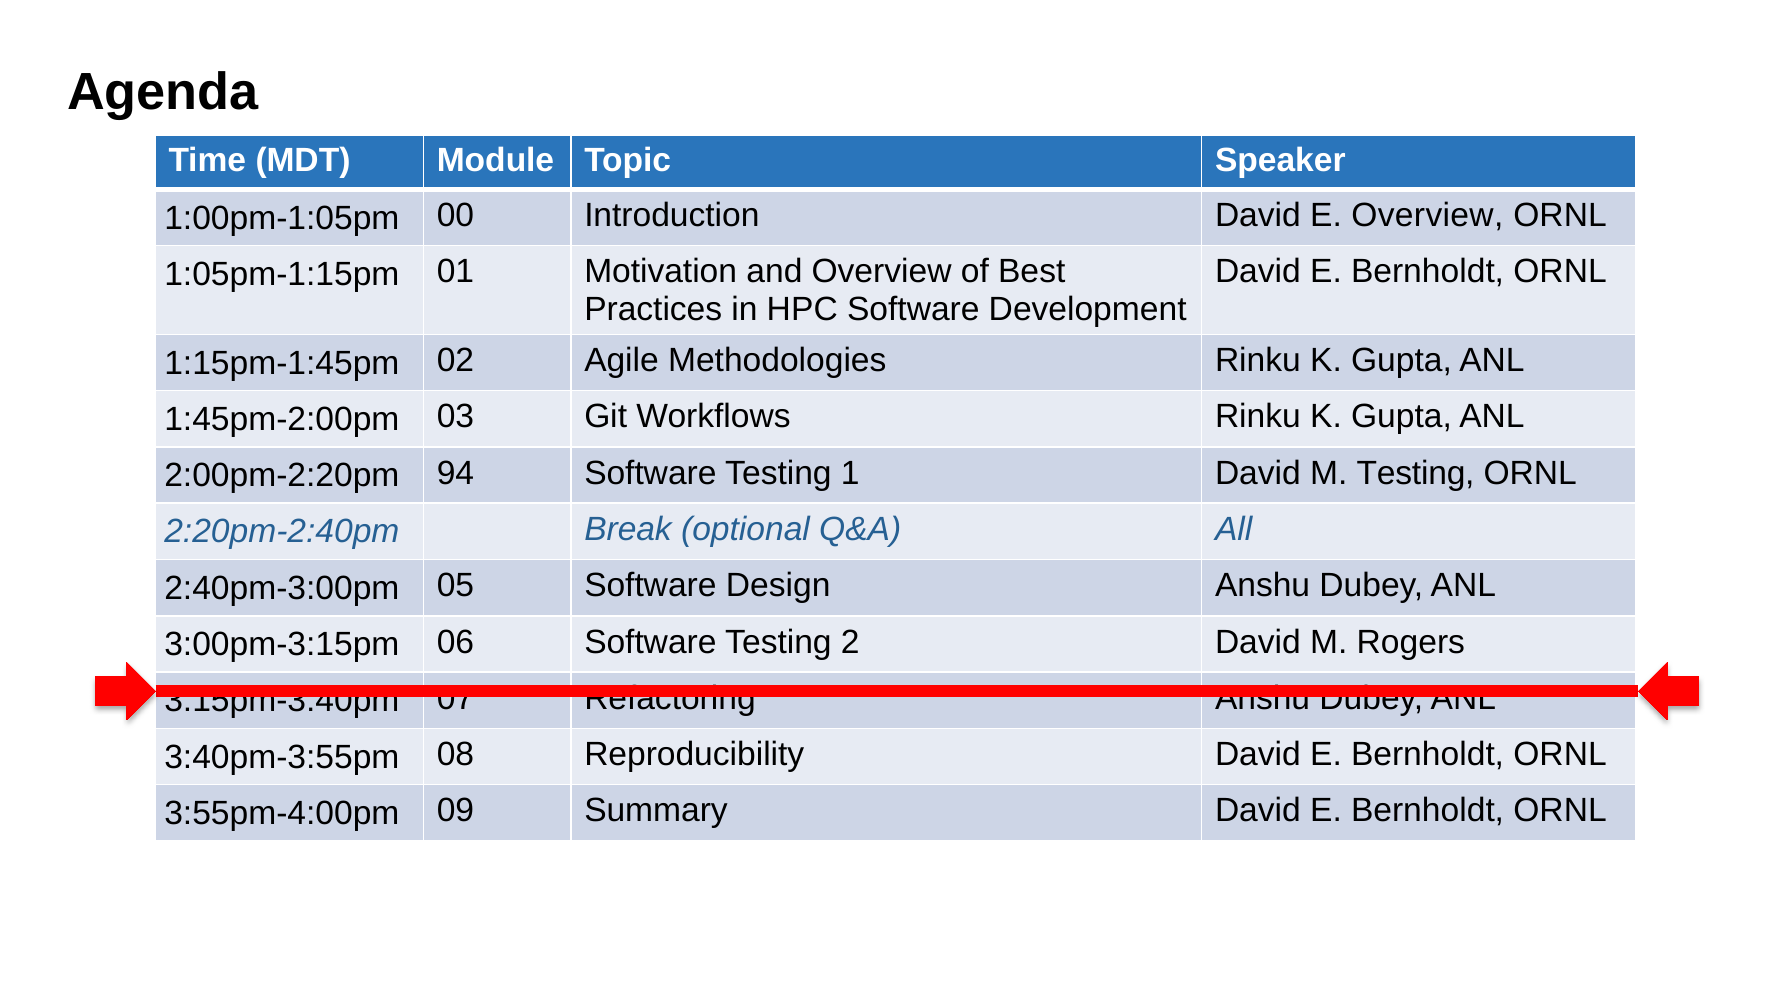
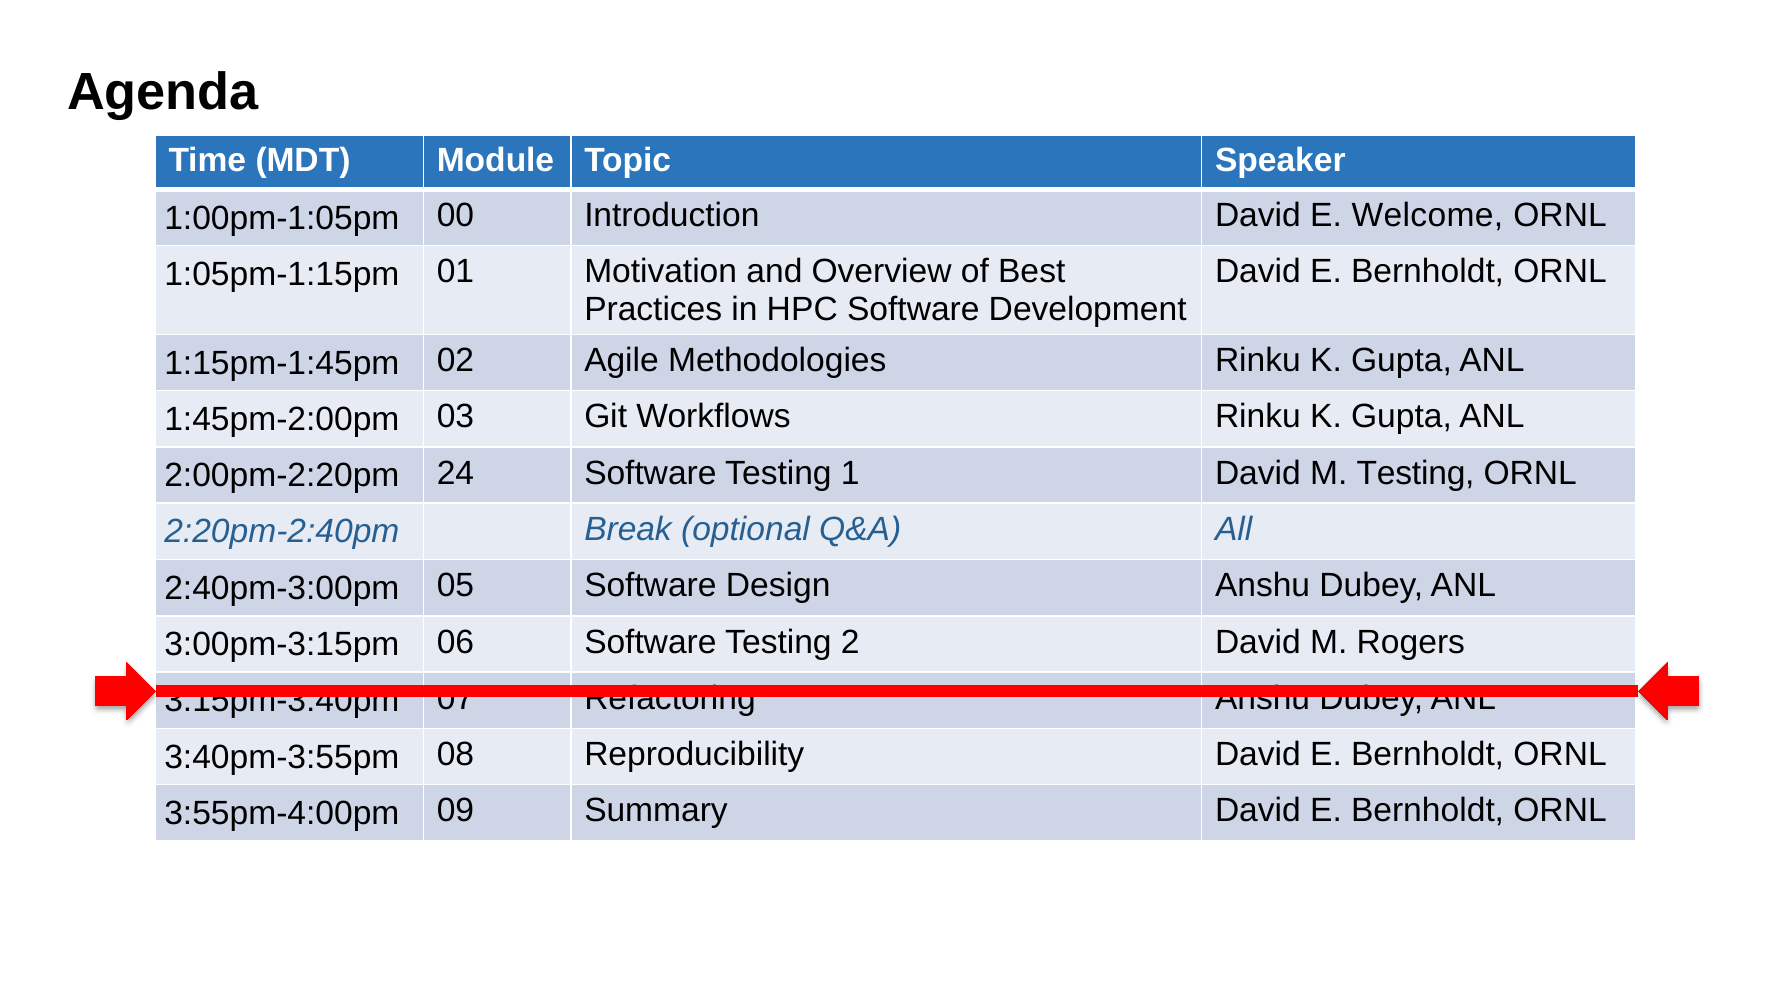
E Overview: Overview -> Welcome (1427, 215)
94: 94 -> 24 (455, 473)
